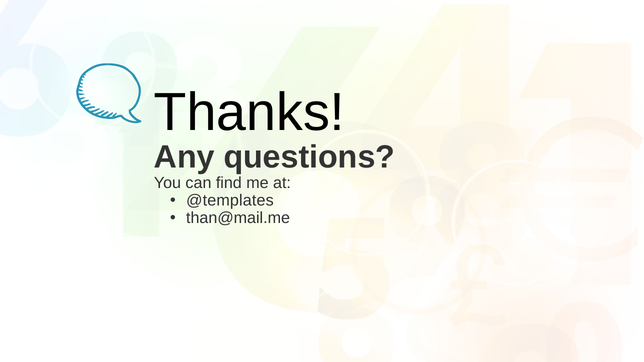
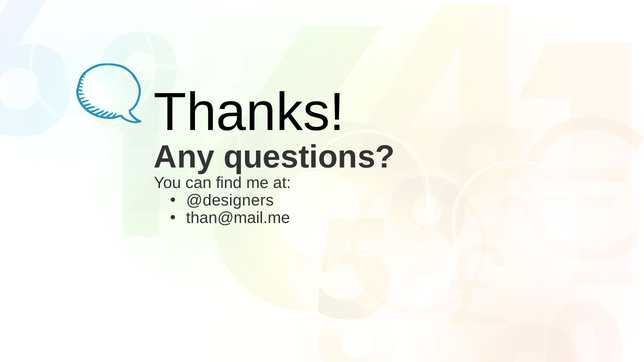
@templates: @templates -> @designers (230, 201)
